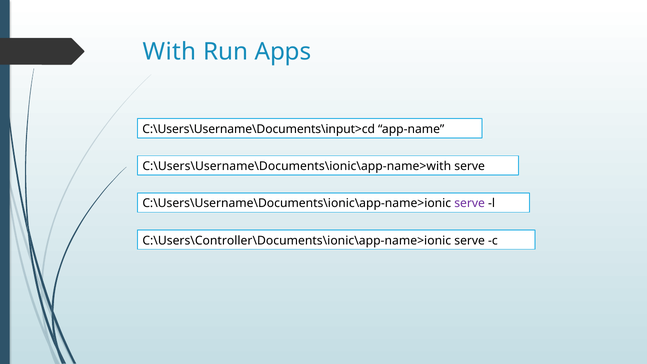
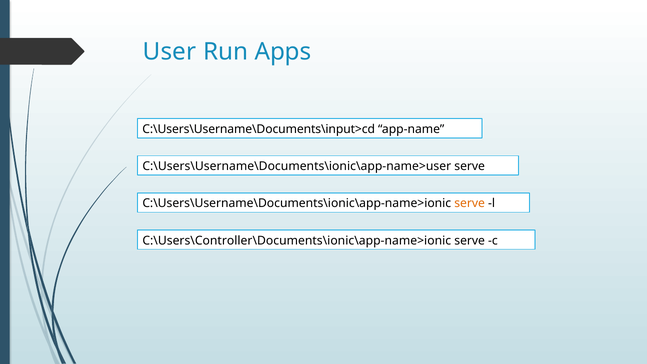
With: With -> User (170, 52)
C:\Users\Username\Documents\ionic\app-name>with: C:\Users\Username\Documents\ionic\app-name>with -> C:\Users\Username\Documents\ionic\app-name>user (297, 166)
serve colour: purple -> orange (470, 203)
